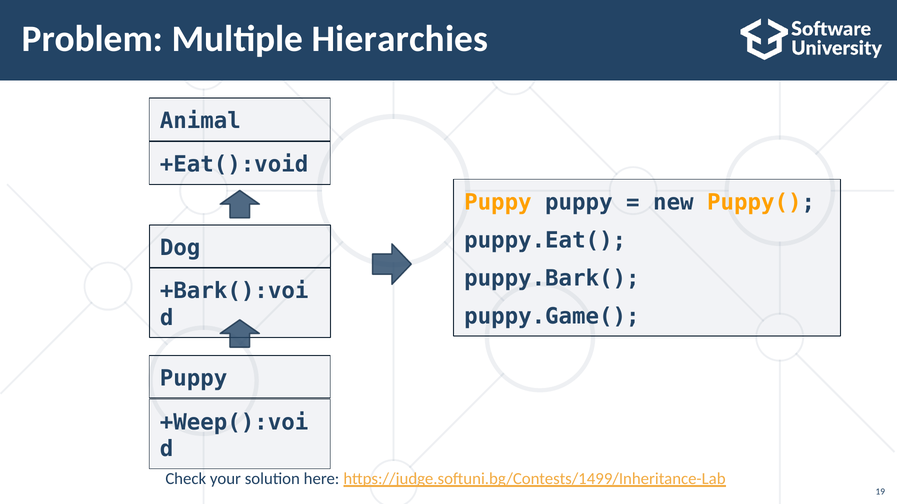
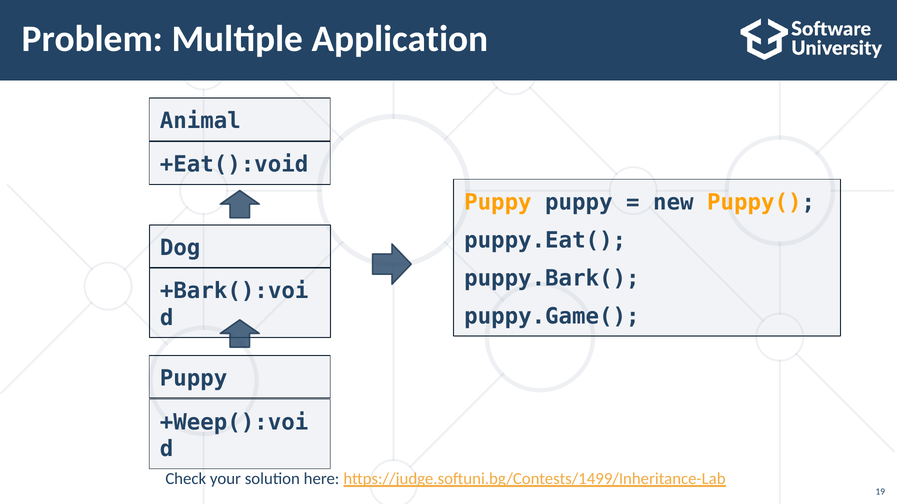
Hierarchies: Hierarchies -> Application (400, 39)
